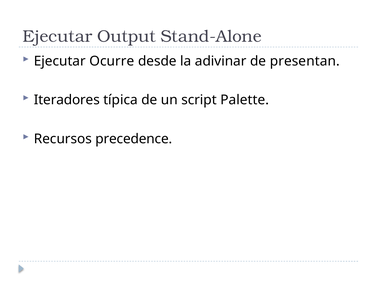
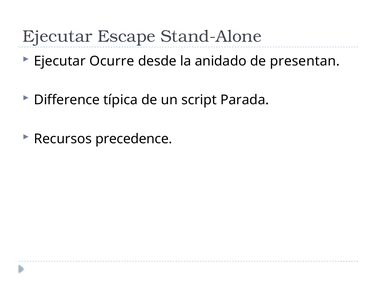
Output: Output -> Escape (126, 36)
adivinar: adivinar -> anidado (221, 61)
Iteradores: Iteradores -> Difference (67, 100)
Palette: Palette -> Parada (245, 100)
